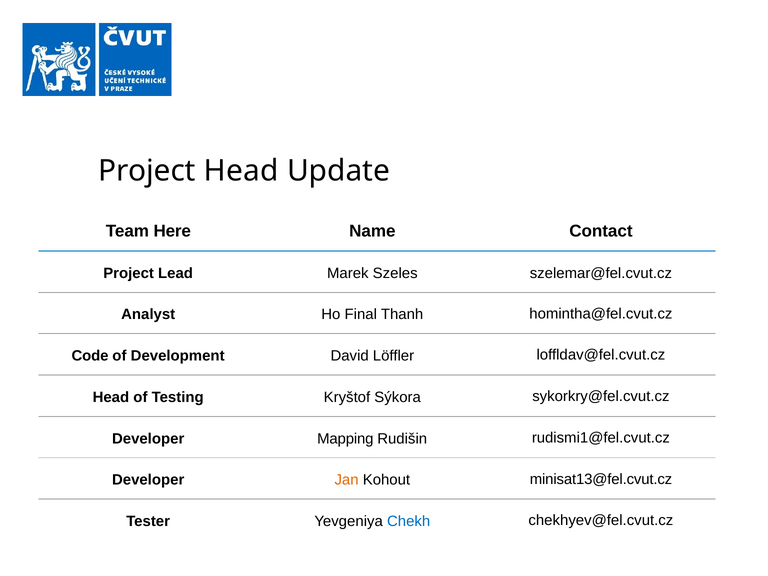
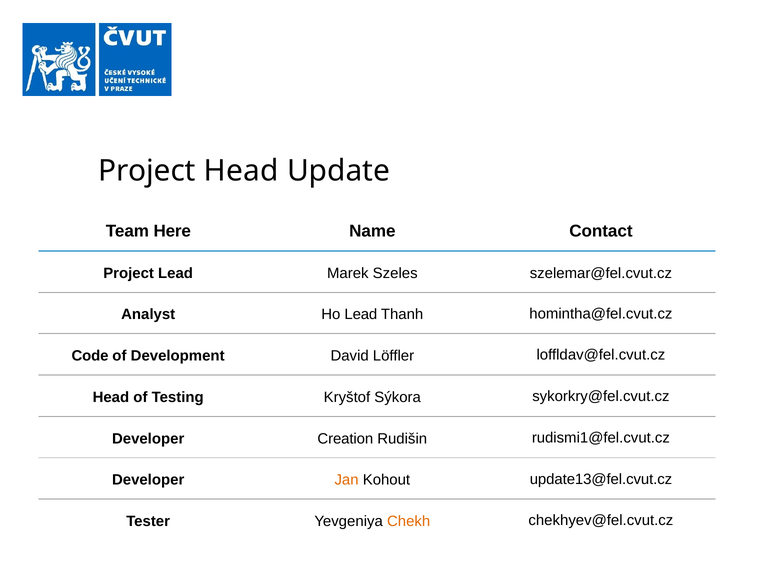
Ho Final: Final -> Lead (361, 315)
Mapping: Mapping -> Creation (345, 439)
minisat13@fel.cvut.cz: minisat13@fel.cvut.cz -> update13@fel.cvut.cz (601, 479)
Chekh colour: blue -> orange (409, 521)
